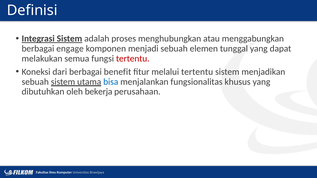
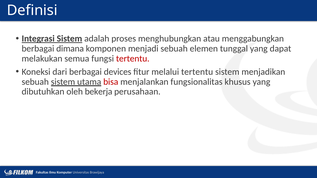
engage: engage -> dimana (70, 49)
benefit: benefit -> devices (118, 72)
bisa colour: blue -> red (111, 82)
